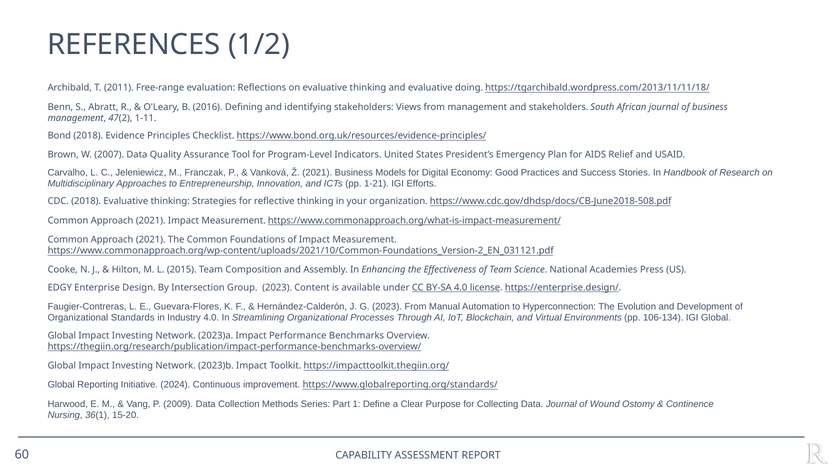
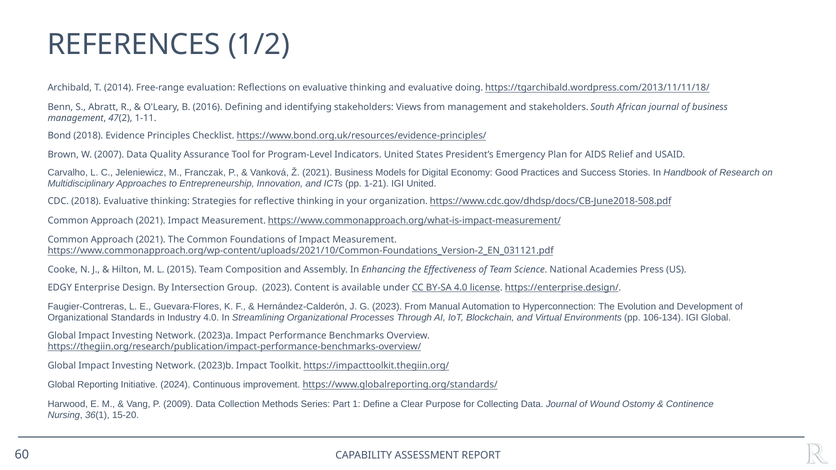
2011: 2011 -> 2014 (119, 88)
IGI Efforts: Efforts -> United (421, 184)
